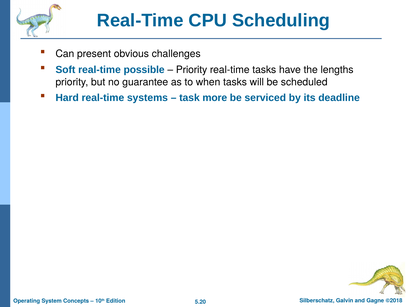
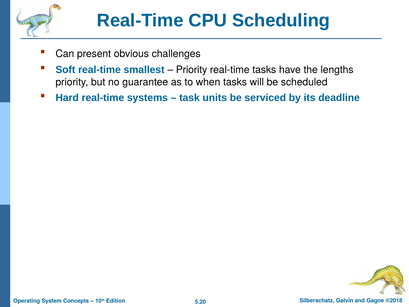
possible: possible -> smallest (144, 70)
more: more -> units (215, 98)
